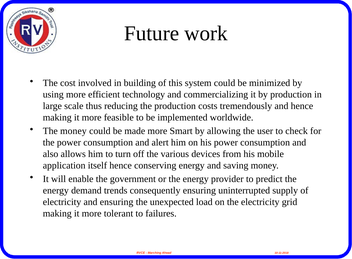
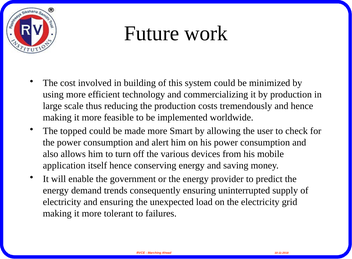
The money: money -> topped (73, 131)
